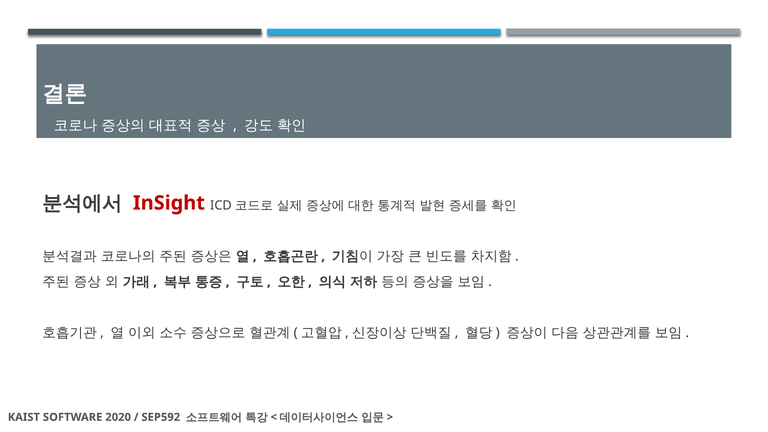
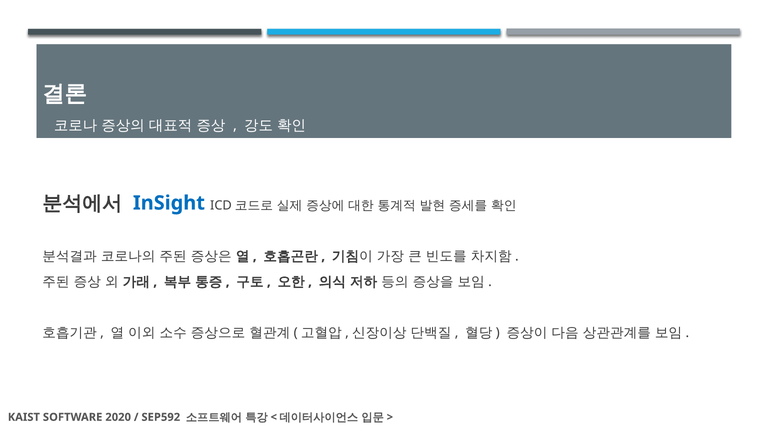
InSight colour: red -> blue (169, 203)
